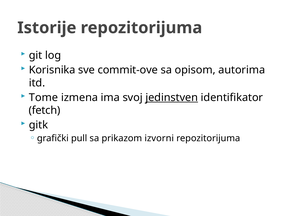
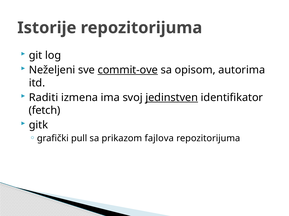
Korisnika: Korisnika -> Neželjeni (52, 70)
commit-ove underline: none -> present (128, 70)
Tome: Tome -> Raditi (44, 98)
izvorni: izvorni -> fajlova (159, 139)
